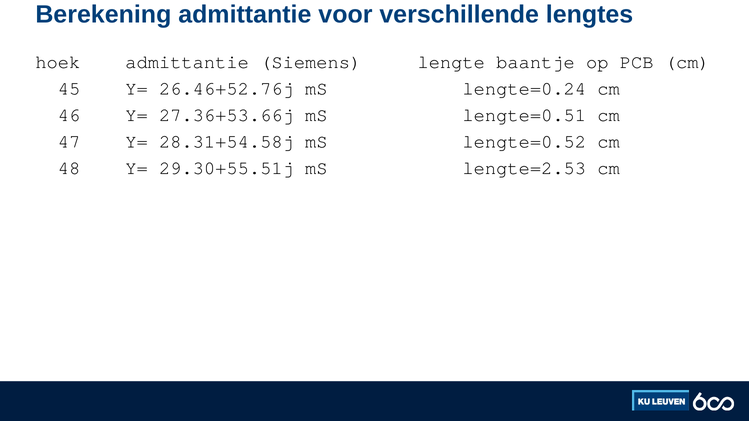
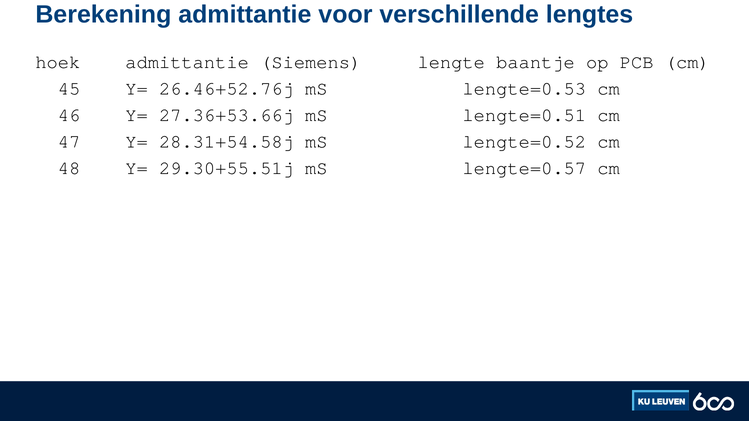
lengte=0.24: lengte=0.24 -> lengte=0.53 (524, 89)
lengte=2.53: lengte=2.53 -> lengte=0.57 (524, 168)
